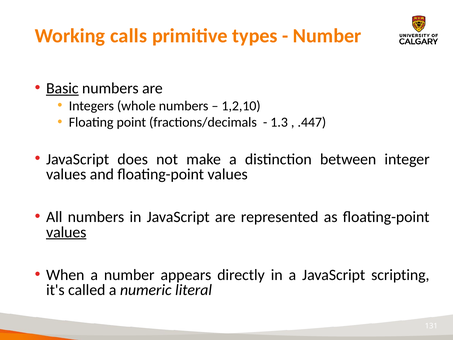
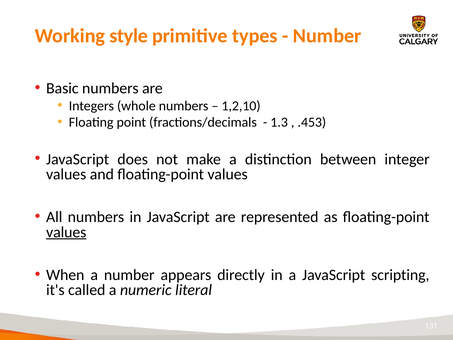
calls: calls -> style (129, 36)
Basic underline: present -> none (62, 88)
.447: .447 -> .453 (312, 122)
